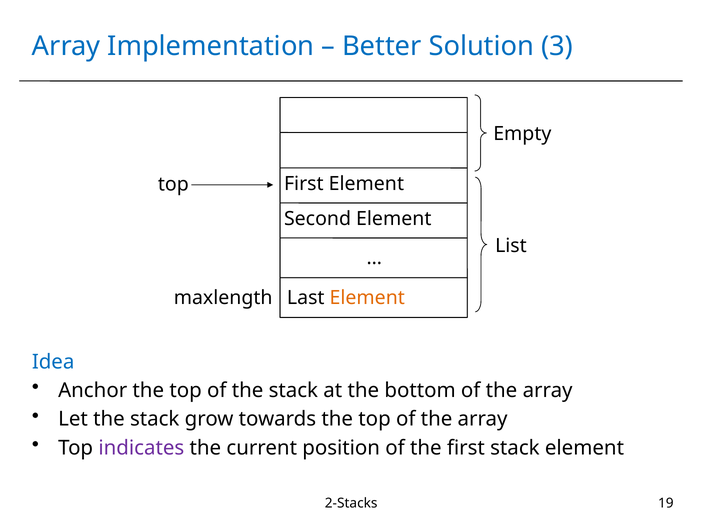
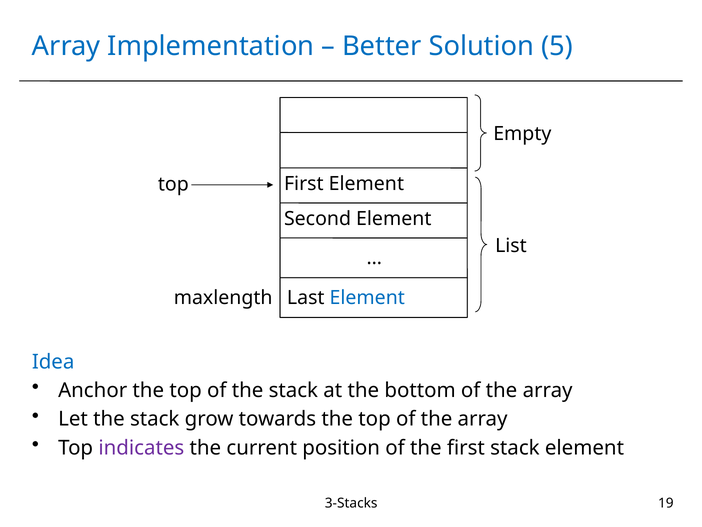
3: 3 -> 5 (557, 46)
Element colour: orange -> blue (367, 298)
2-Stacks: 2-Stacks -> 3-Stacks (351, 503)
